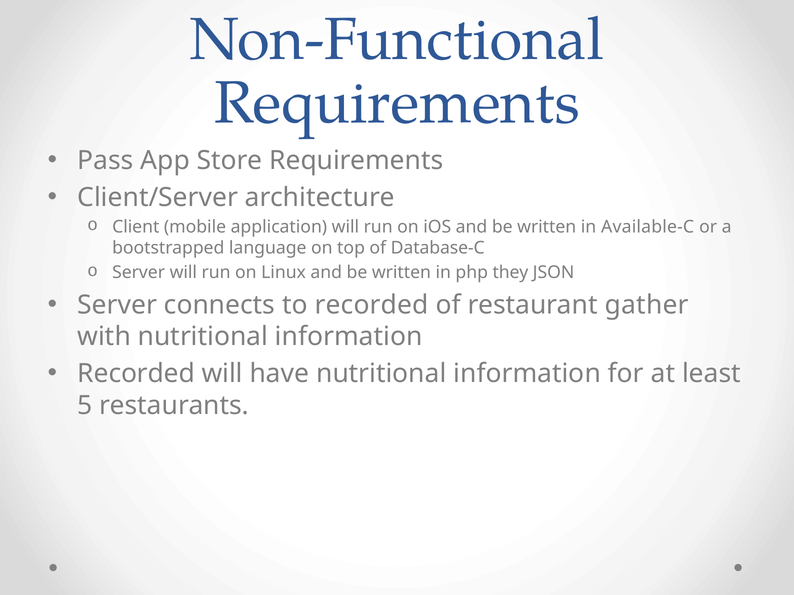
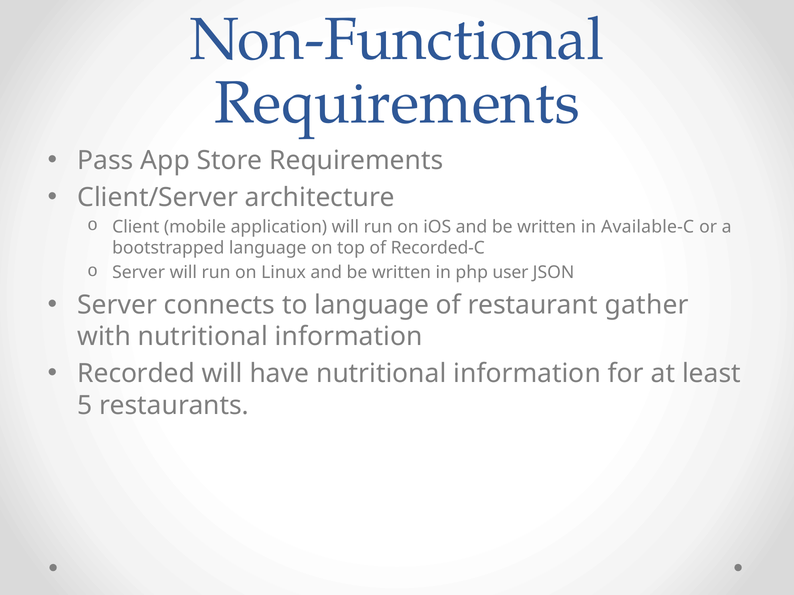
Database-C: Database-C -> Recorded-C (438, 248)
they: they -> user (510, 273)
to recorded: recorded -> language (372, 305)
